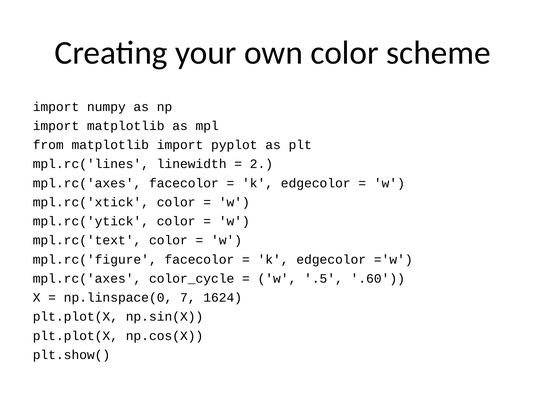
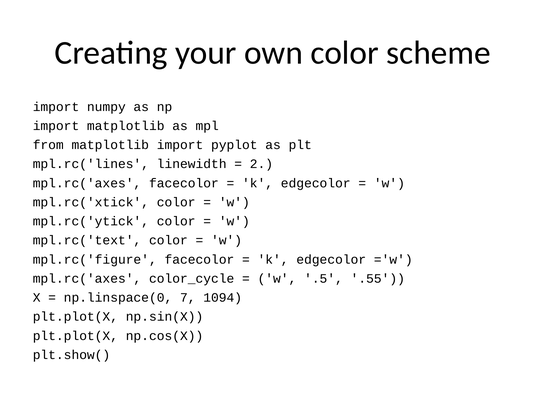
.60: .60 -> .55 (378, 279)
1624: 1624 -> 1094 (223, 298)
